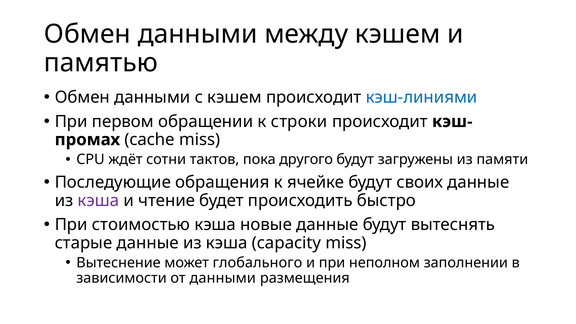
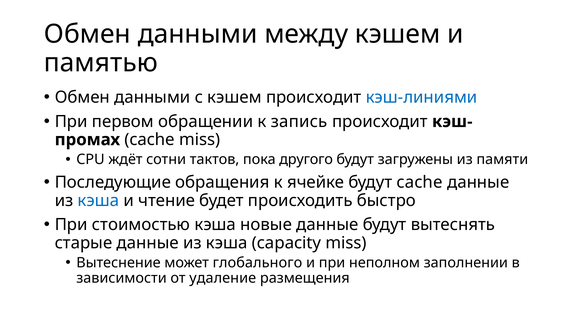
строки: строки -> запись (299, 122)
будут своих: своих -> cache (420, 182)
кэша colour: purple -> blue (98, 201)
от данными: данными -> удаление (223, 278)
